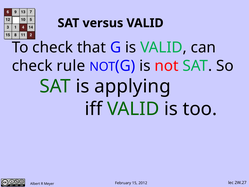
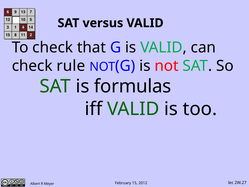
applying: applying -> formulas (133, 86)
